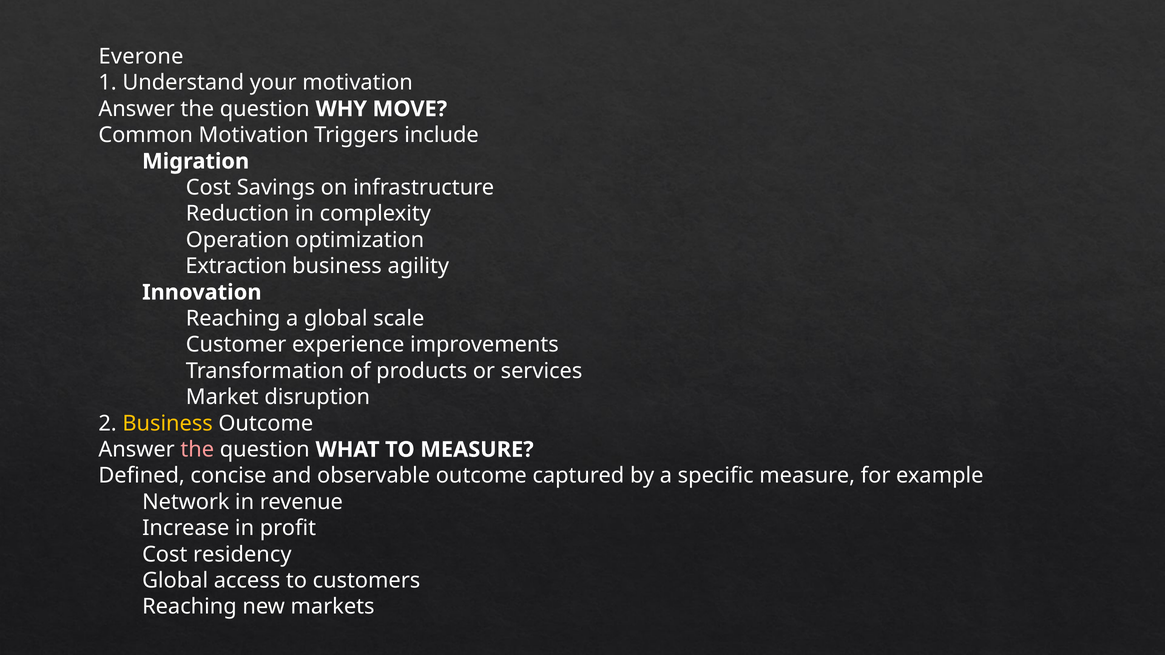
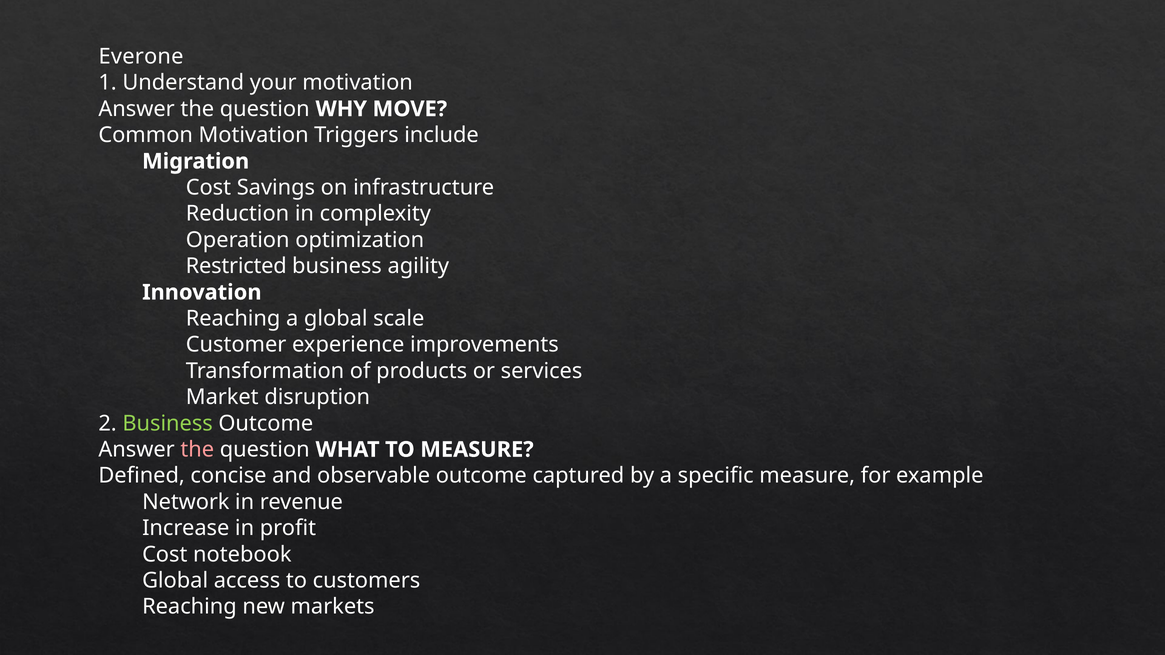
Extraction: Extraction -> Restricted (236, 266)
Business colour: yellow -> light green (168, 424)
residency: residency -> notebook (242, 555)
